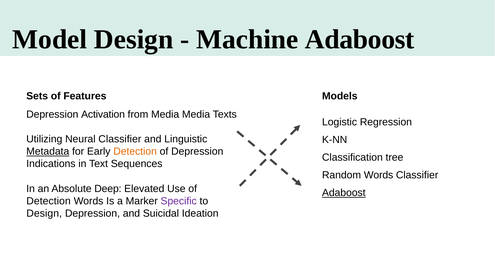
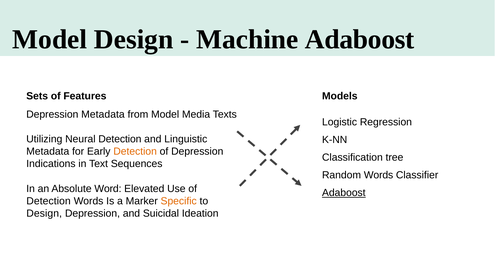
Depression Activation: Activation -> Metadata (103, 114)
from Media: Media -> Model (165, 114)
Neural Classifier: Classifier -> Detection (120, 139)
Metadata underline: present -> none (48, 151)
Deep: Deep -> Word (108, 188)
Specific colour: purple -> orange (179, 201)
